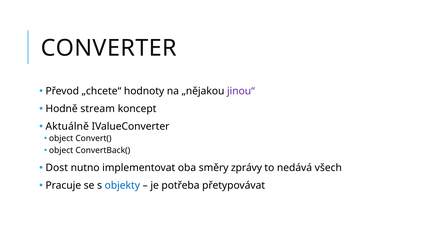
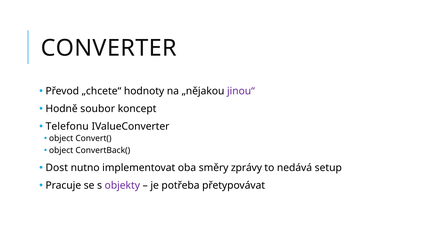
stream: stream -> soubor (98, 109)
Aktuálně: Aktuálně -> Telefonu (67, 126)
všech: všech -> setup (328, 168)
objekty colour: blue -> purple (122, 185)
